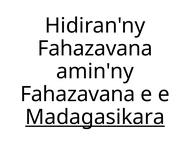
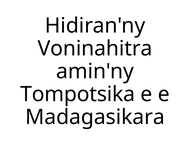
Fahazavana: Fahazavana -> Voninahitra (95, 48)
Fahazavana: Fahazavana -> Tompotsika (78, 94)
Madagasikara underline: present -> none (95, 117)
